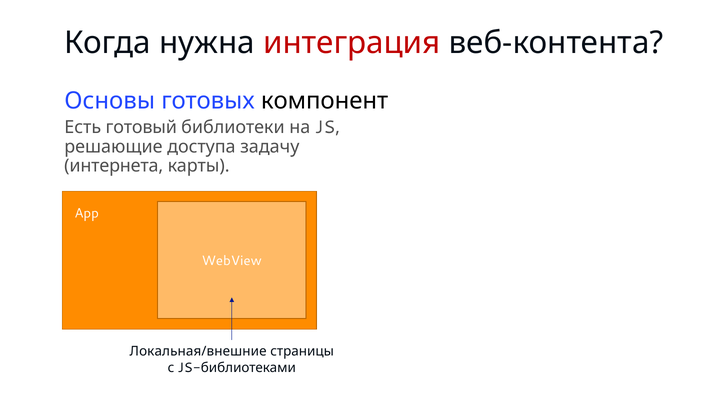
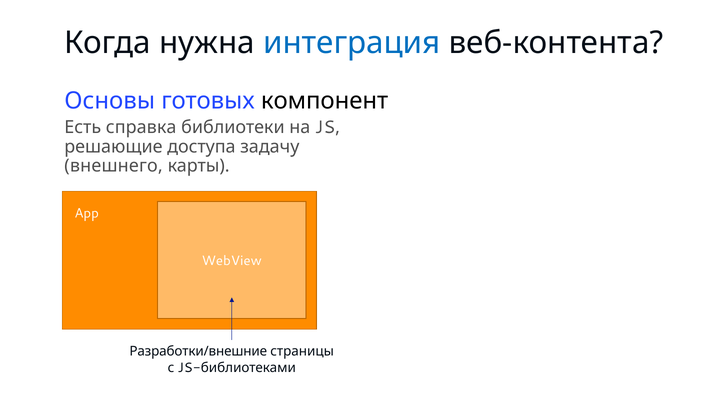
интеграция colour: red -> blue (352, 43)
готовый: готовый -> справка (141, 127)
интернета: интернета -> внешнего (114, 166)
Локальная/внешние: Локальная/внешние -> Разработки/внешние (198, 351)
